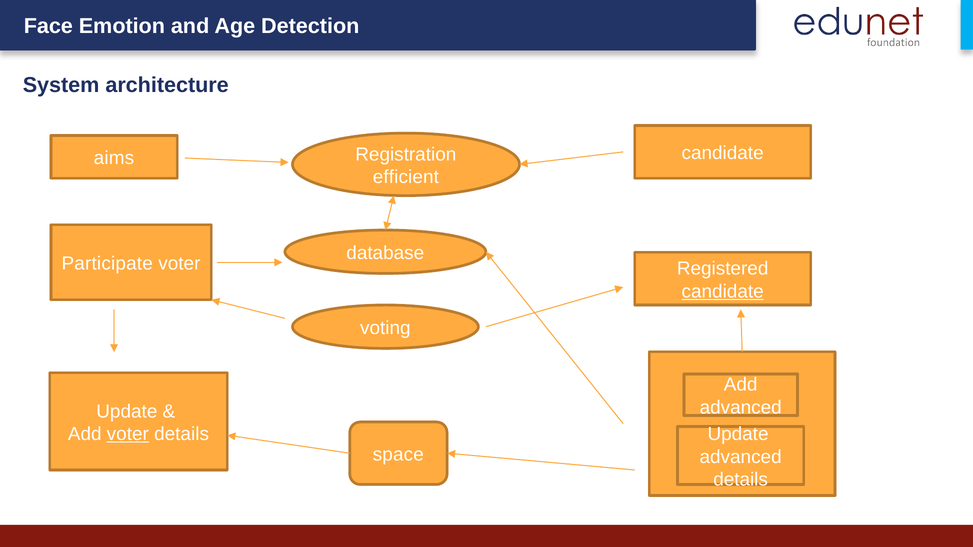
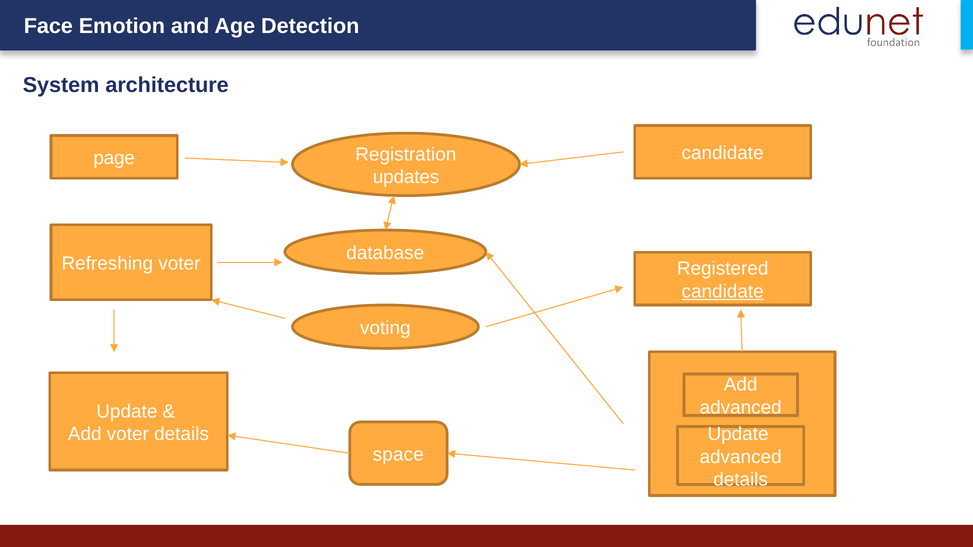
aims: aims -> page (114, 158)
efficient: efficient -> updates (406, 177)
Participate: Participate -> Refreshing (107, 264)
voter underline: present -> none (128, 434)
